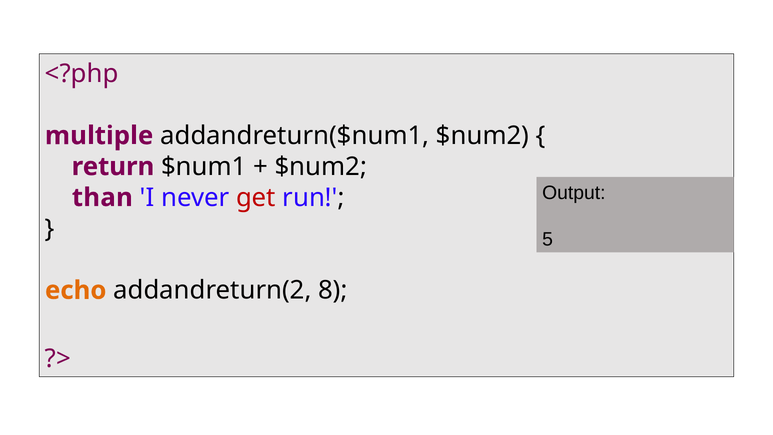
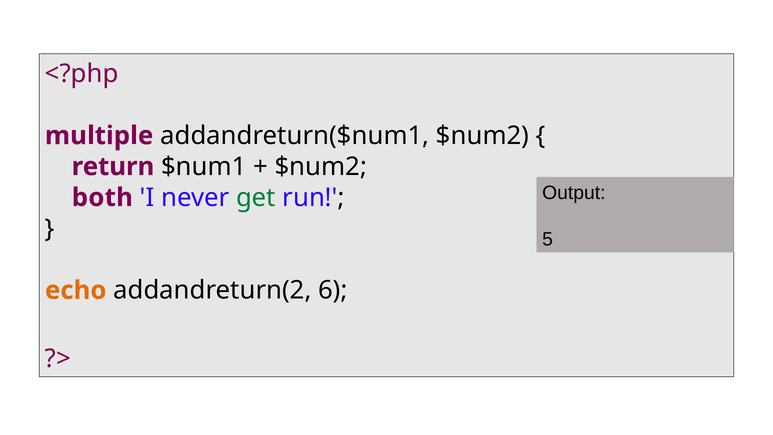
than: than -> both (102, 197)
get colour: red -> green (256, 197)
8: 8 -> 6 (333, 290)
